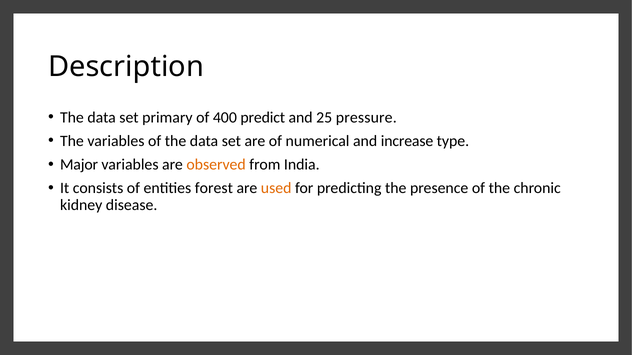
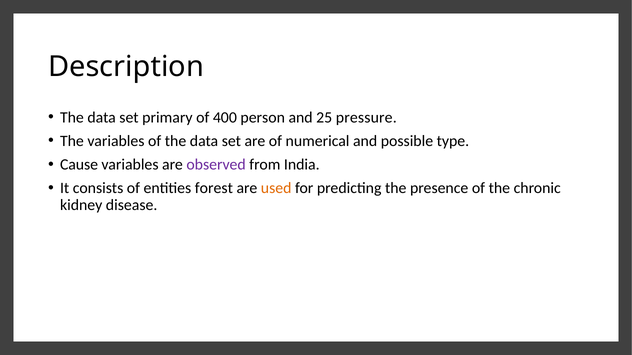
predict: predict -> person (263, 117)
increase: increase -> possible (407, 141)
Major: Major -> Cause (79, 165)
observed colour: orange -> purple (216, 165)
